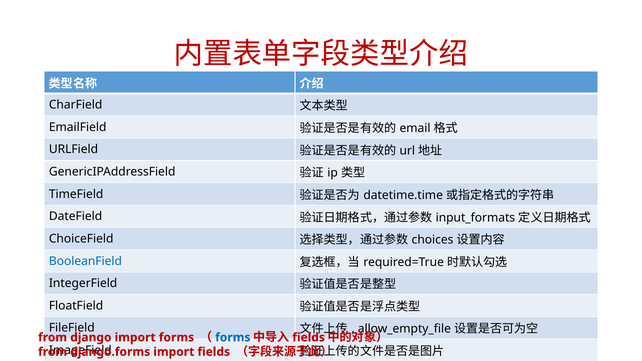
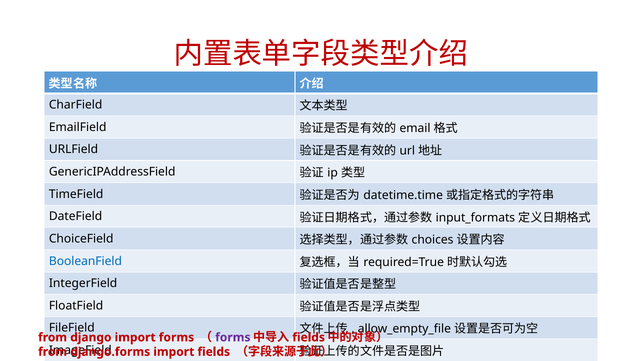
forms colour: blue -> purple (233, 338)
